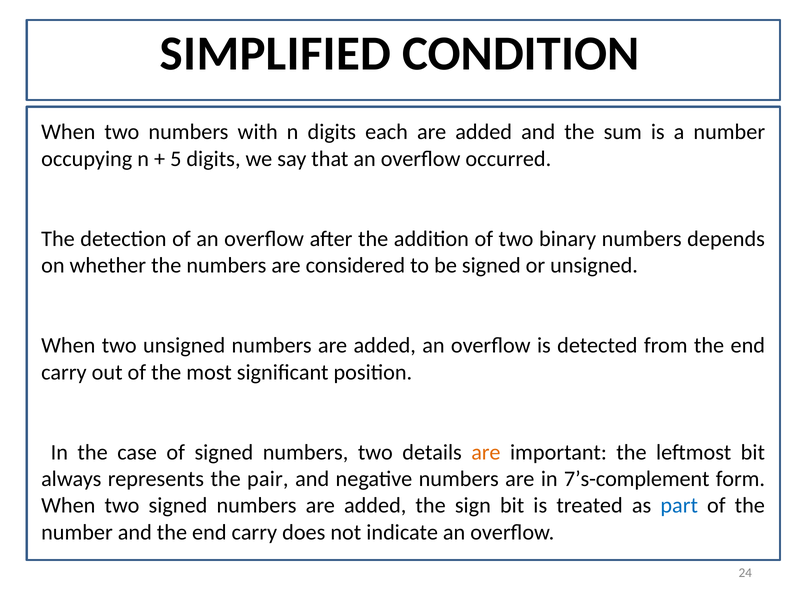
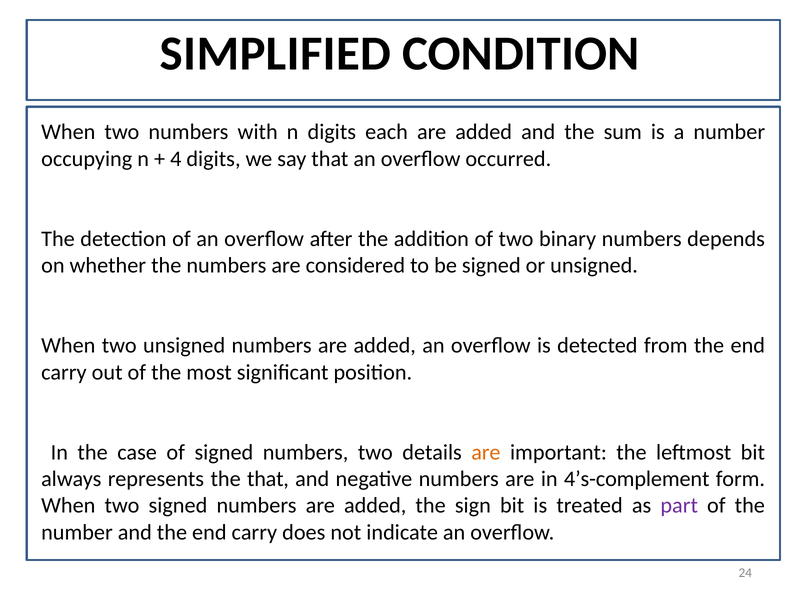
5: 5 -> 4 (176, 159)
the pair: pair -> that (268, 479)
7’s-complement: 7’s-complement -> 4’s-complement (637, 479)
part colour: blue -> purple (679, 506)
